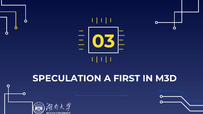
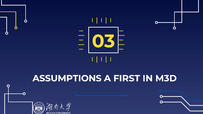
SPECULATION: SPECULATION -> ASSUMPTIONS (67, 79)
